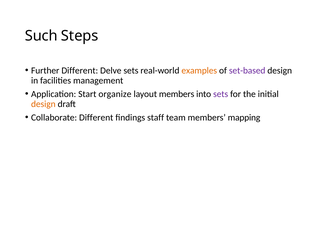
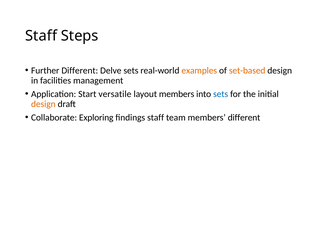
Such: Such -> Staff (41, 36)
set-based colour: purple -> orange (247, 70)
organize: organize -> versatile (115, 94)
sets colour: purple -> blue (221, 94)
Collaborate Different: Different -> Exploring (96, 117)
members mapping: mapping -> different (244, 117)
